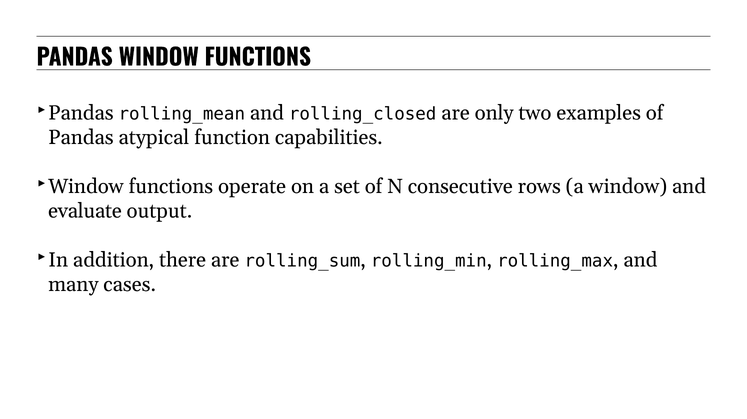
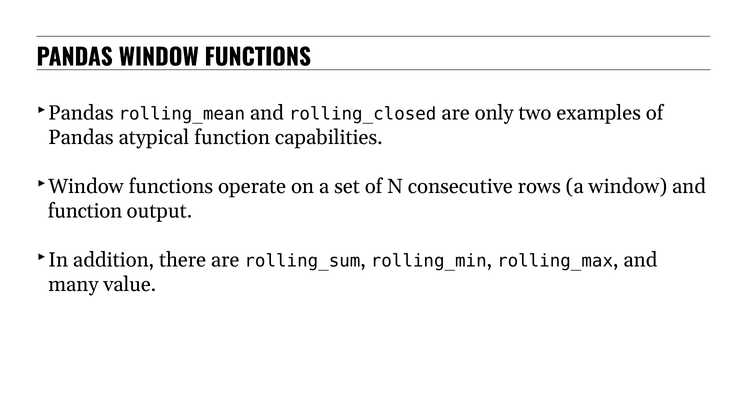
evaluate: evaluate -> function (85, 211)
cases: cases -> value (130, 285)
